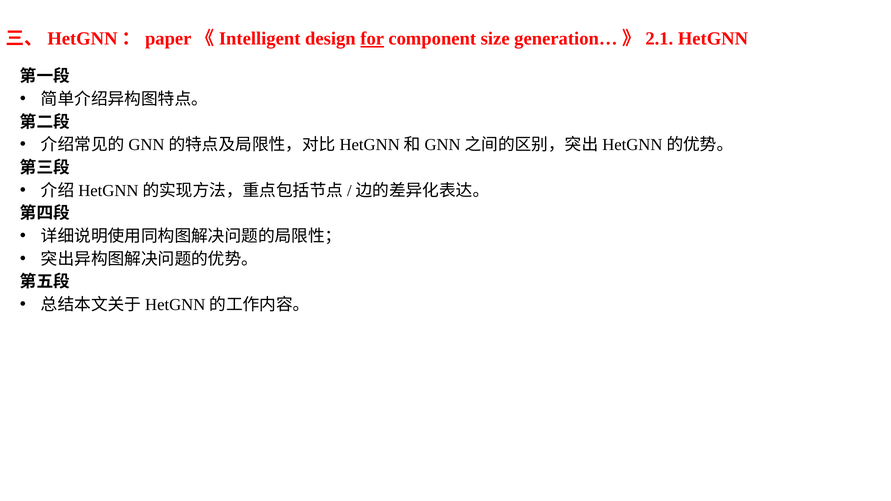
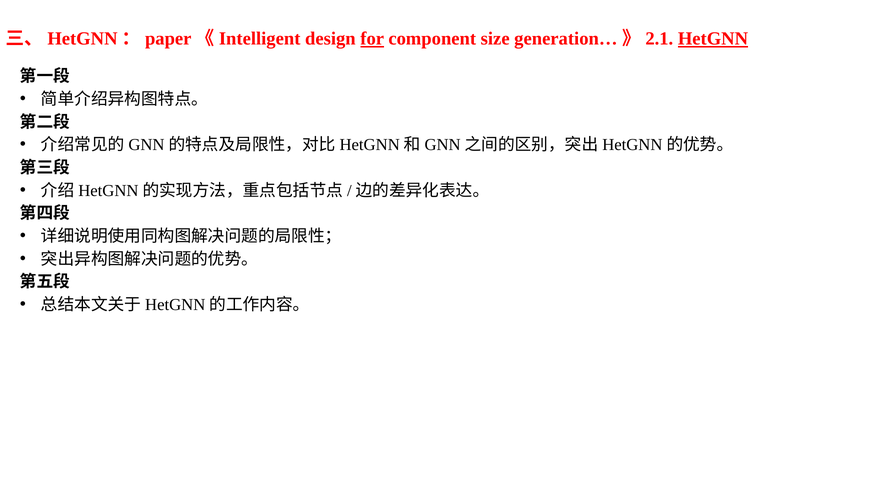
HetGNN underline: none -> present (713, 39)
